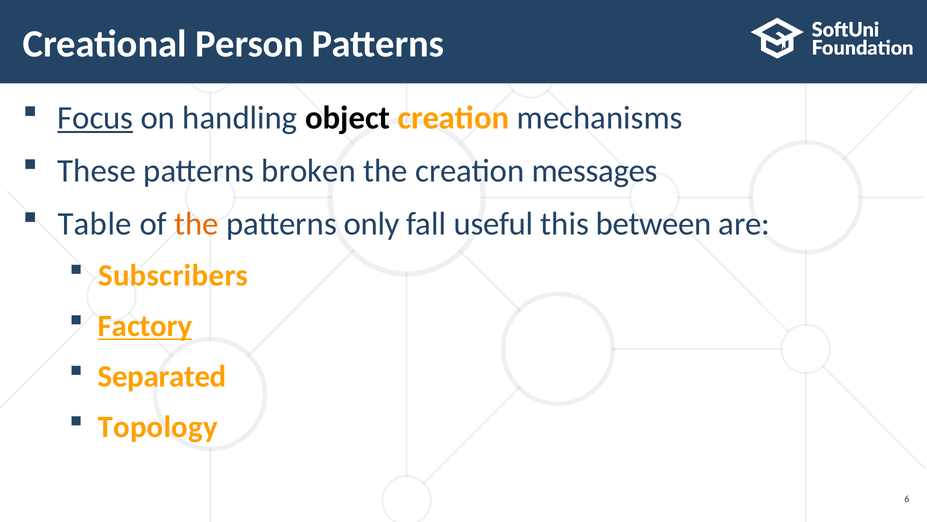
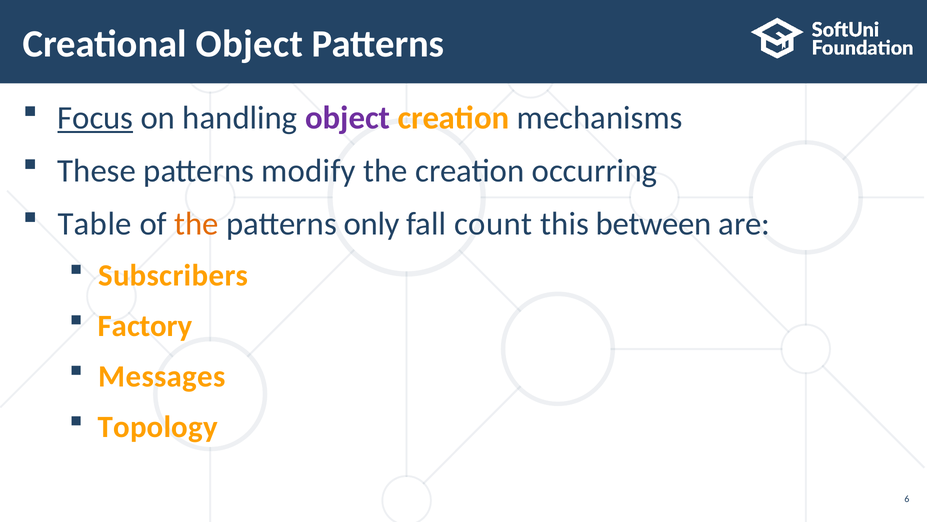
Creational Person: Person -> Object (249, 44)
object colour: black -> purple (348, 118)
broken: broken -> modify (309, 171)
messages: messages -> occurring (594, 171)
useful: useful -> count (493, 223)
Factory underline: present -> none (145, 326)
Separated: Separated -> Messages (162, 376)
